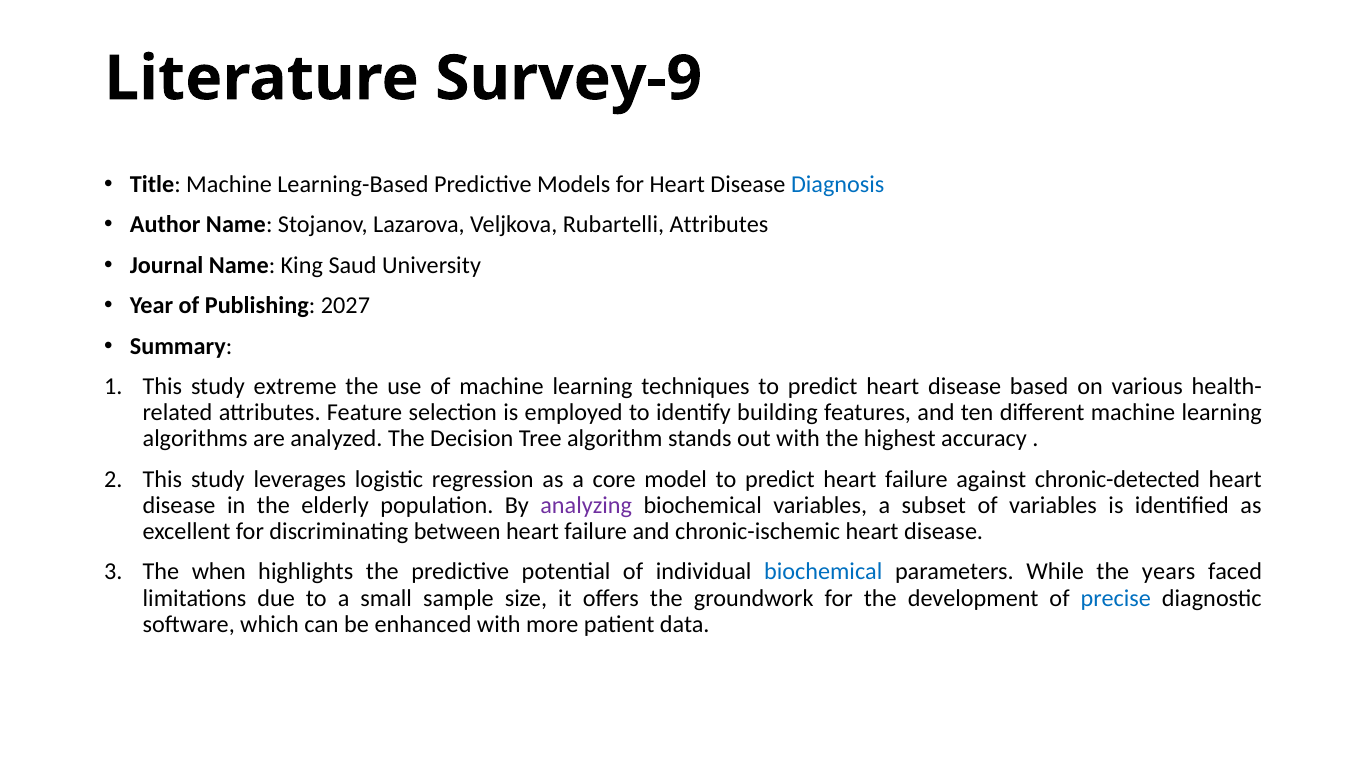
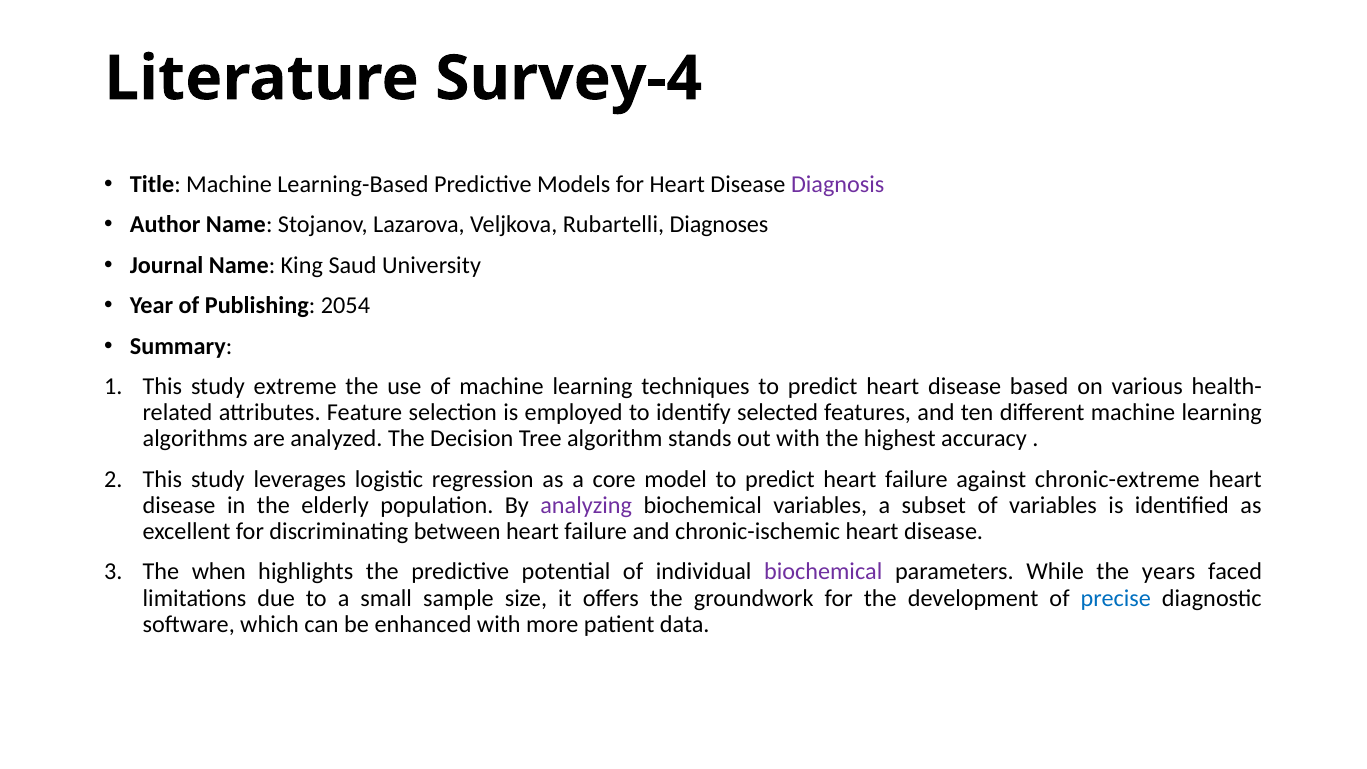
Survey-9: Survey-9 -> Survey-4 (569, 79)
Diagnosis colour: blue -> purple (838, 184)
Rubartelli Attributes: Attributes -> Diagnoses (719, 225)
2027: 2027 -> 2054 (345, 306)
building: building -> selected (778, 413)
chronic-detected: chronic-detected -> chronic-extreme (1117, 479)
biochemical colour: blue -> purple (823, 572)
